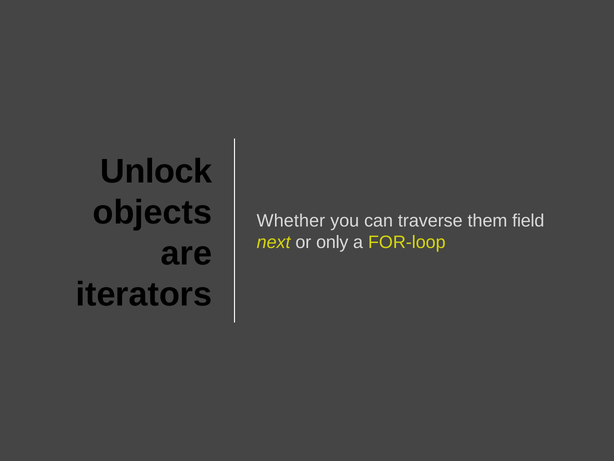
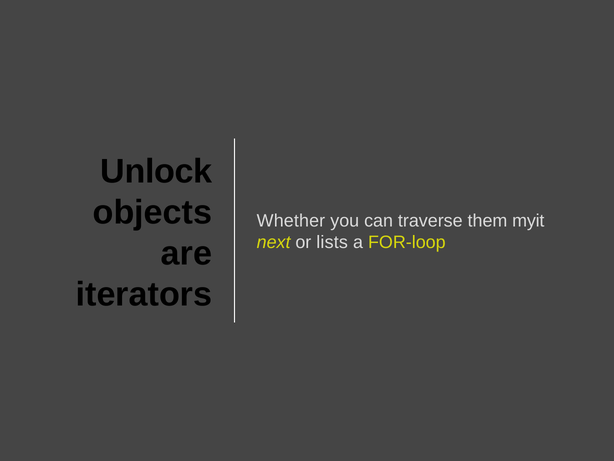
field: field -> myit (528, 221)
only: only -> lists (332, 242)
